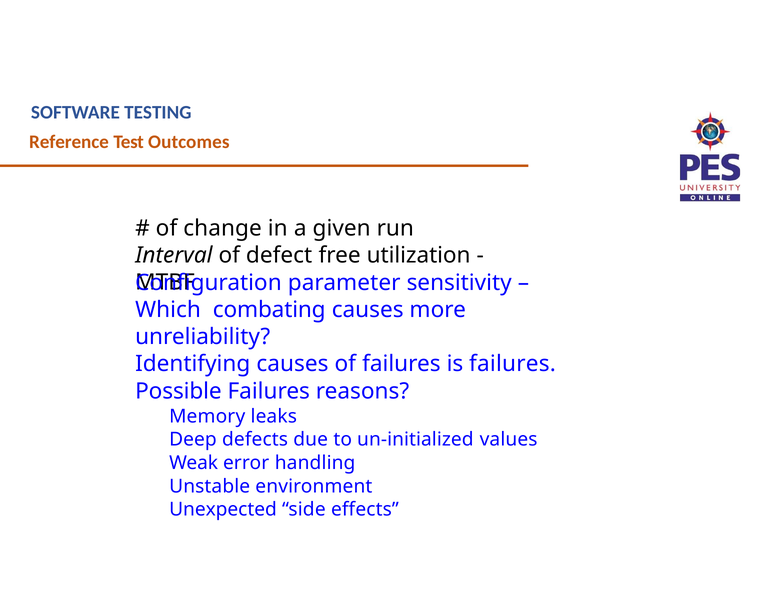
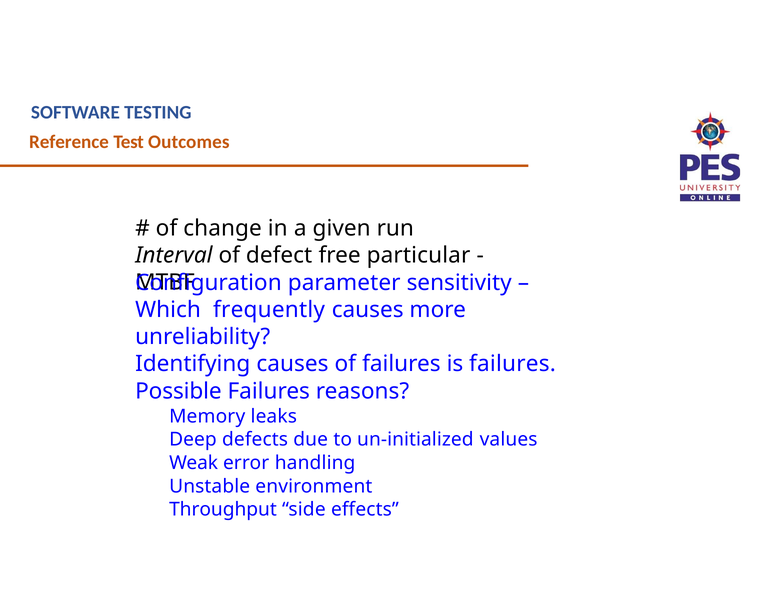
utilization: utilization -> particular (419, 255)
combating: combating -> frequently (269, 310)
Unexpected: Unexpected -> Throughput (223, 510)
